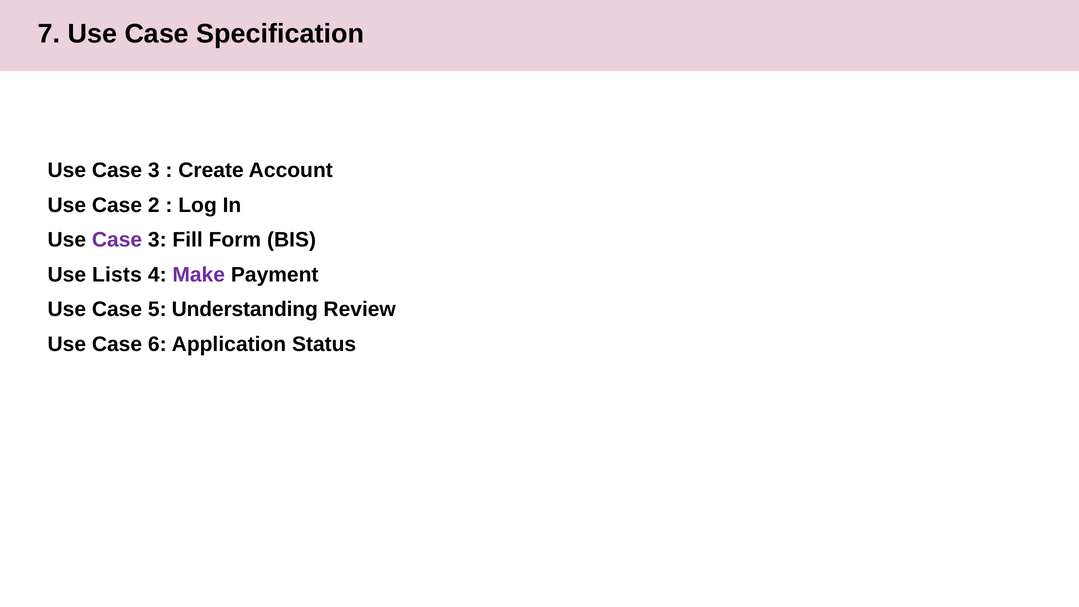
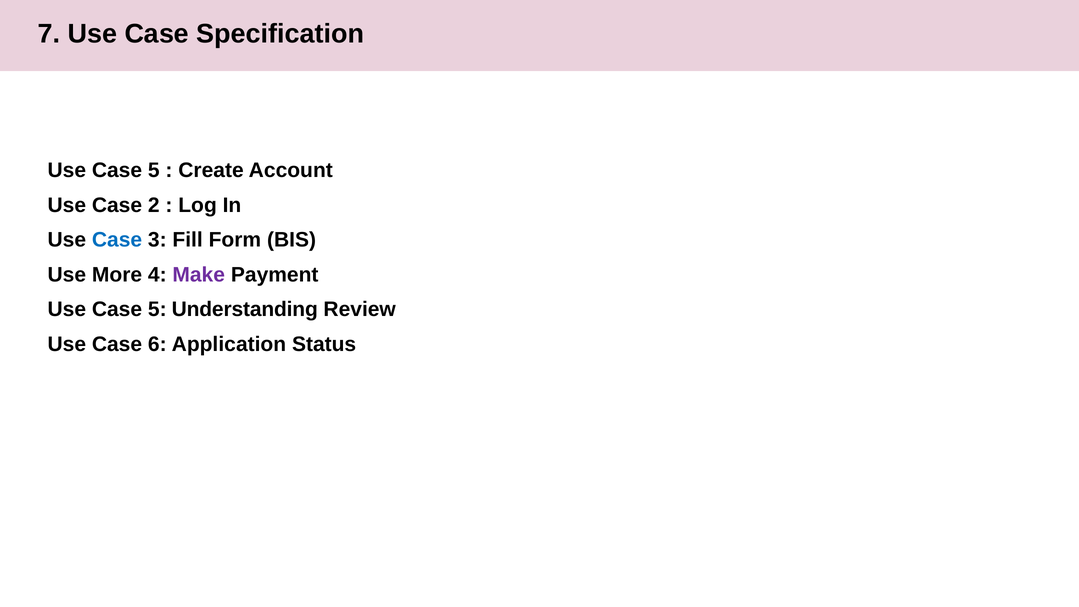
3: 3 -> 5 (154, 170)
Case colour: purple -> blue (117, 240)
Lists: Lists -> More (117, 275)
